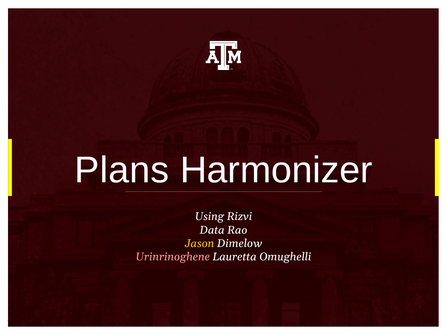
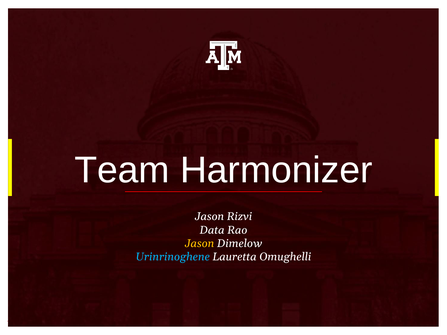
Plans: Plans -> Team (122, 170)
Using: Using -> Jason (209, 217)
Urinrinoghene colour: pink -> light blue (173, 257)
